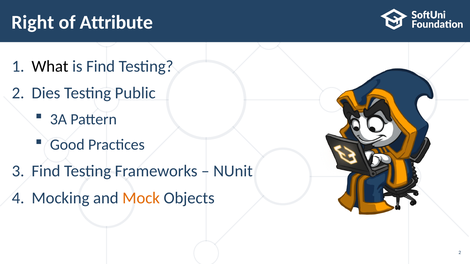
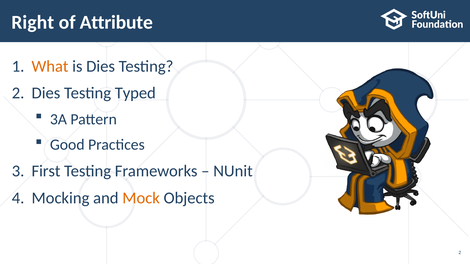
What colour: black -> orange (50, 66)
is Find: Find -> Dies (101, 66)
Public: Public -> Typed (135, 93)
Find: Find -> First (46, 171)
